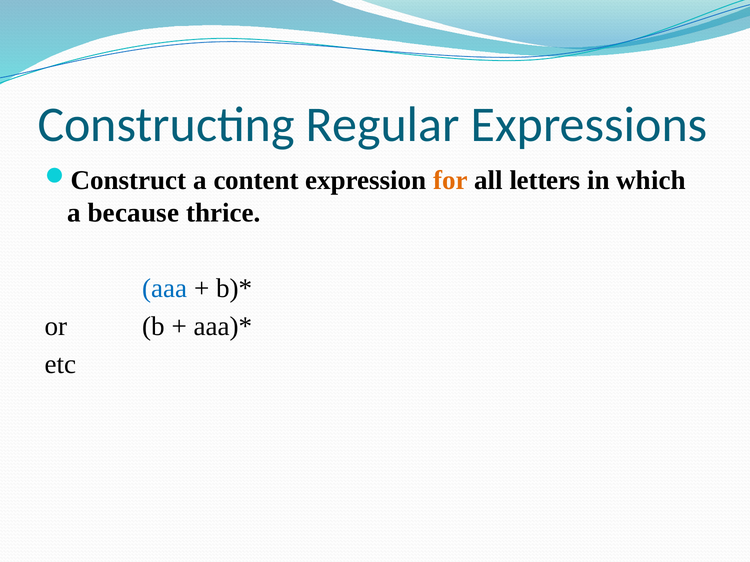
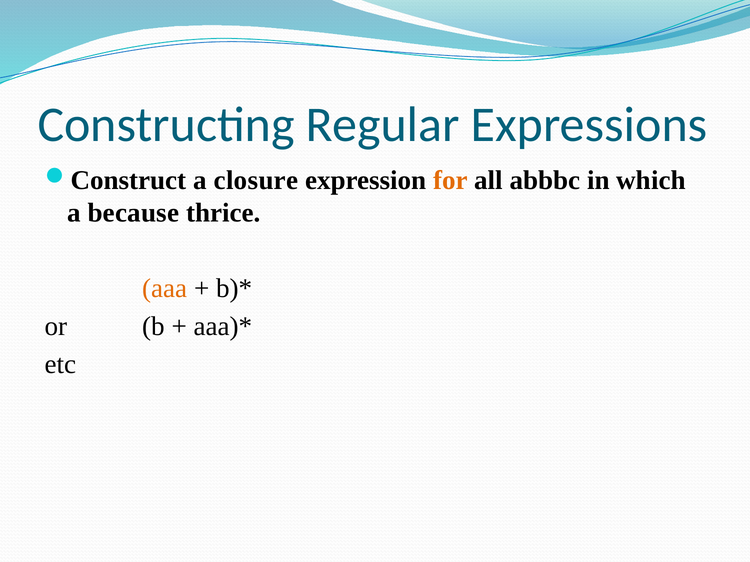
content: content -> closure (256, 181)
letters: letters -> abbbc (545, 181)
aaa colour: blue -> orange (165, 289)
